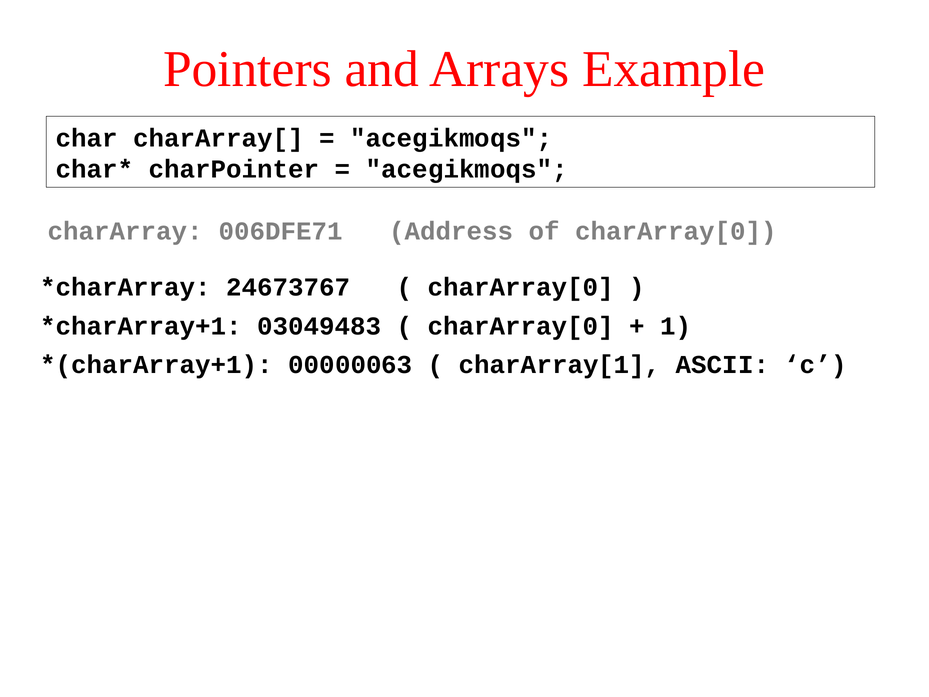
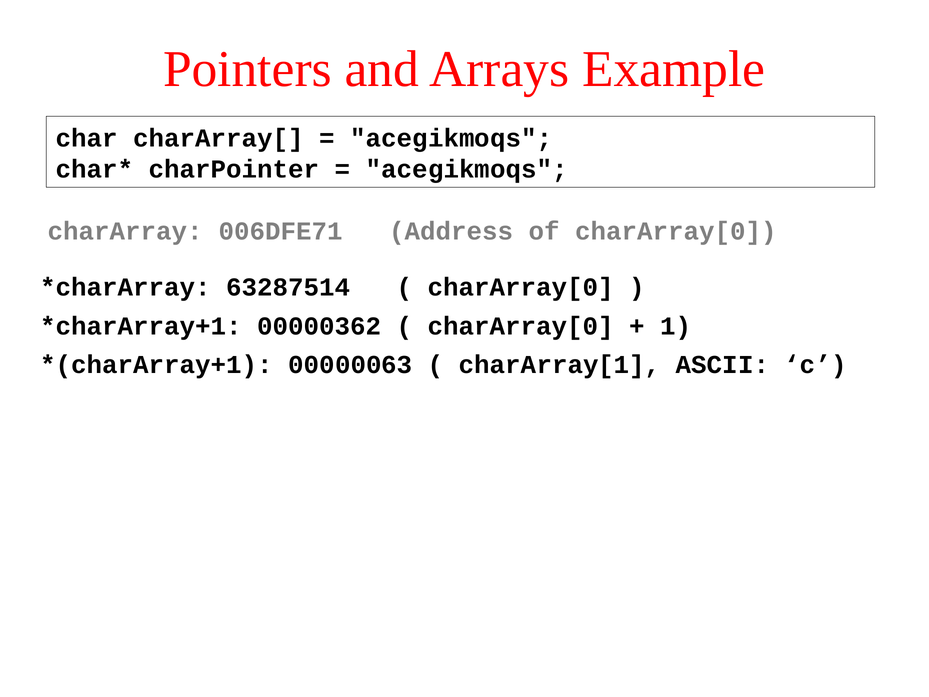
24673767: 24673767 -> 63287514 (288, 287)
03049483: 03049483 -> 00000362 (319, 326)
